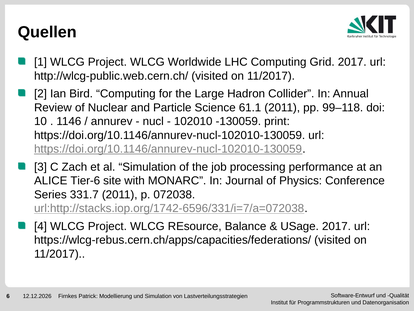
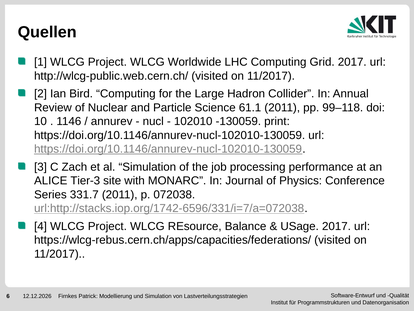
Tier-6: Tier-6 -> Tier-3 (85, 180)
